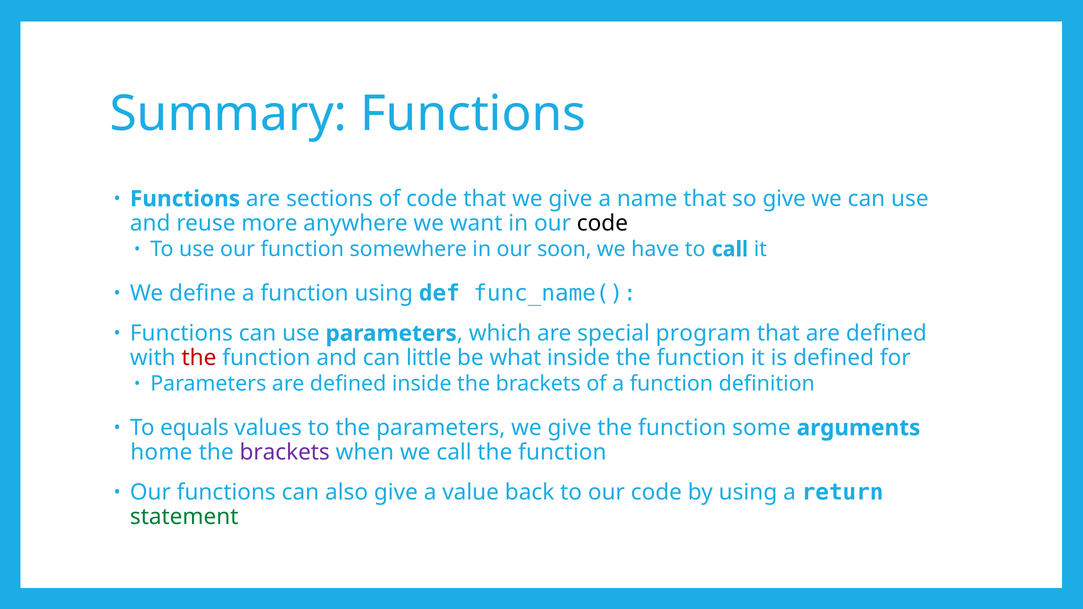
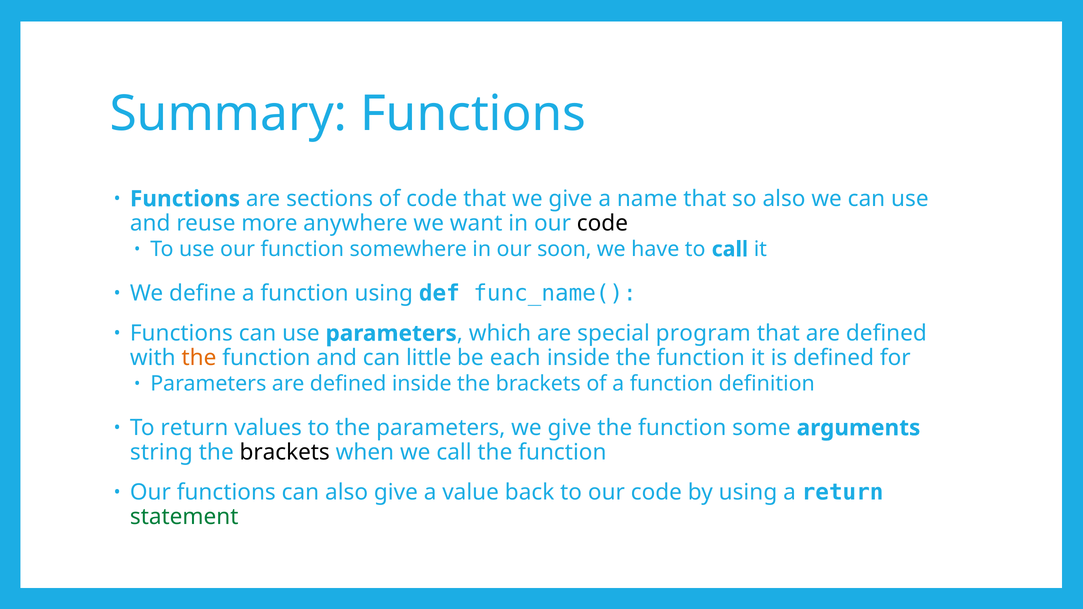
so give: give -> also (784, 199)
the colour: red -> orange (199, 358)
what: what -> each (515, 358)
To equals: equals -> return (194, 428)
home: home -> string (161, 452)
brackets colour: purple -> black (285, 452)
